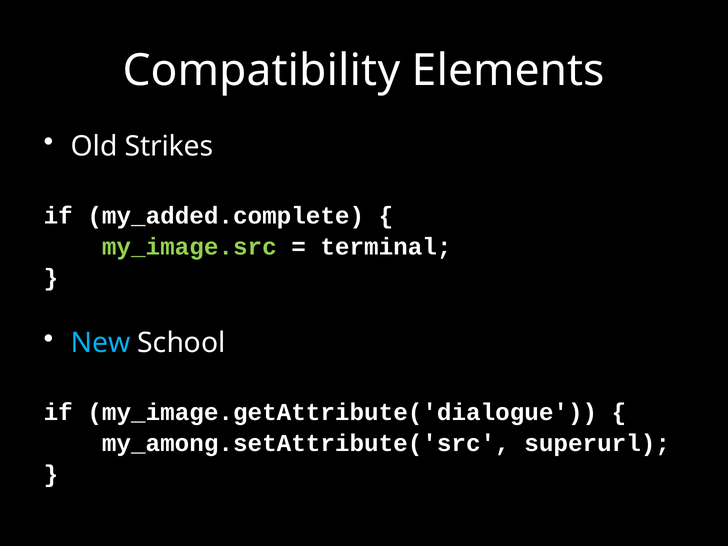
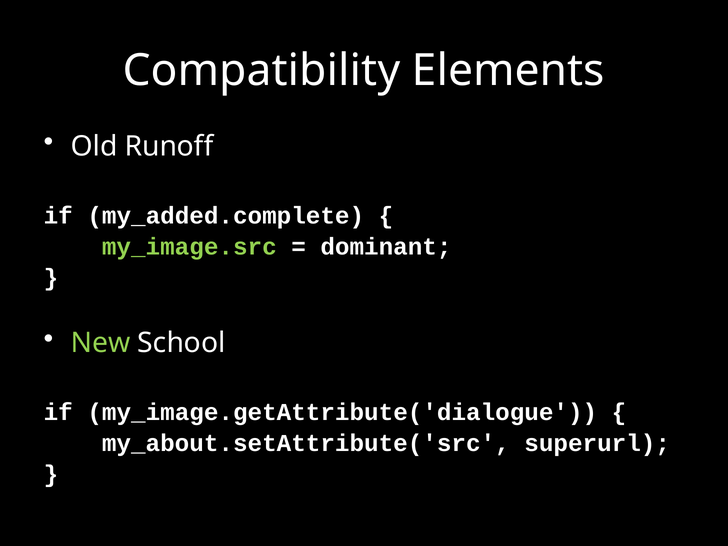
Strikes: Strikes -> Runoff (169, 146)
terminal: terminal -> dominant (386, 247)
New colour: light blue -> light green (101, 343)
my_among.setAttribute('src: my_among.setAttribute('src -> my_about.setAttribute('src (306, 443)
